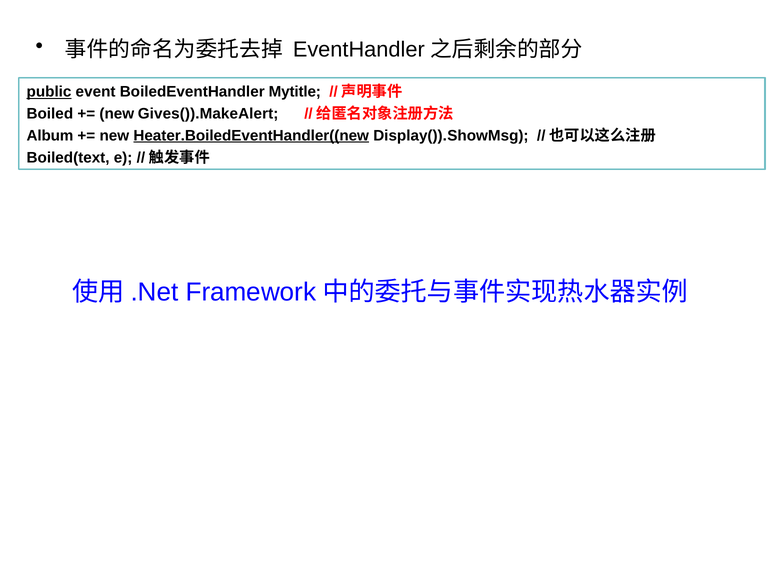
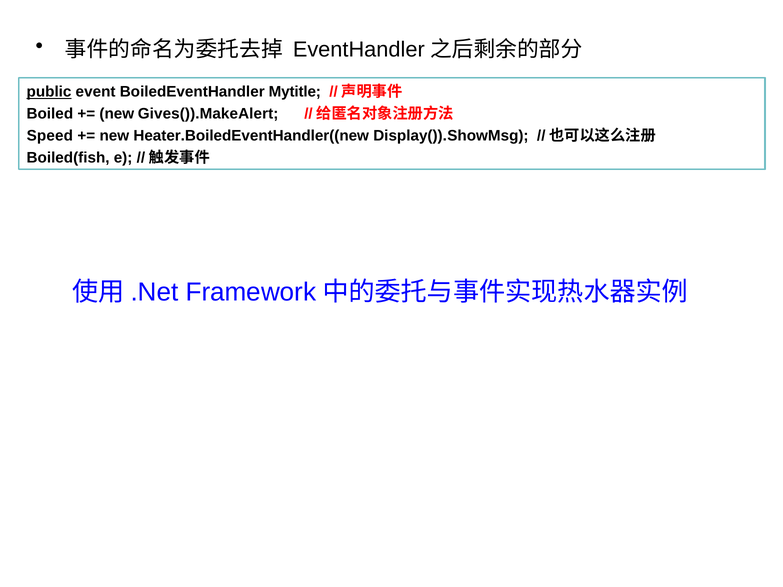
Album: Album -> Speed (50, 136)
Heater.BoiledEventHandler((new underline: present -> none (251, 136)
Boiled(text: Boiled(text -> Boiled(fish (68, 158)
